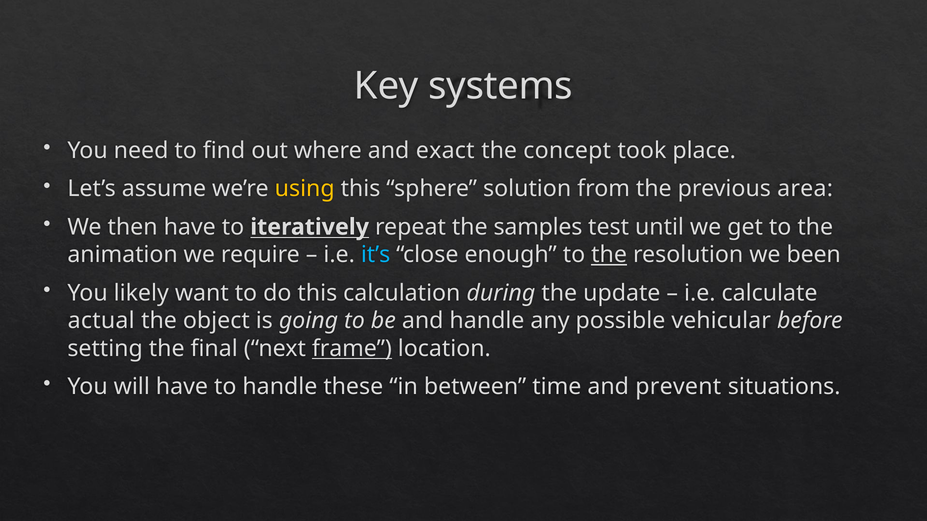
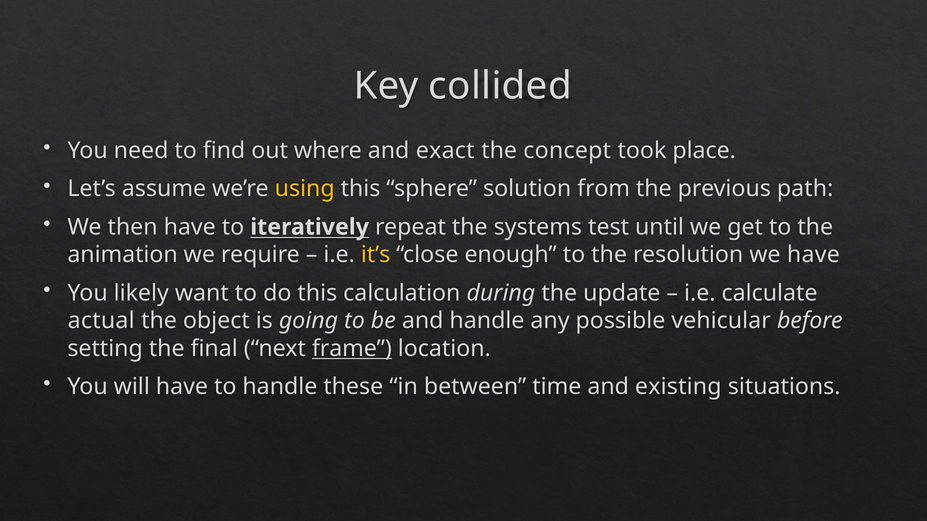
systems: systems -> collided (500, 86)
area: area -> path (805, 189)
samples: samples -> systems (538, 227)
it’s colour: light blue -> yellow (376, 255)
the underline: present -> none (609, 255)
we been: been -> have (813, 255)
prevent: prevent -> existing (678, 387)
